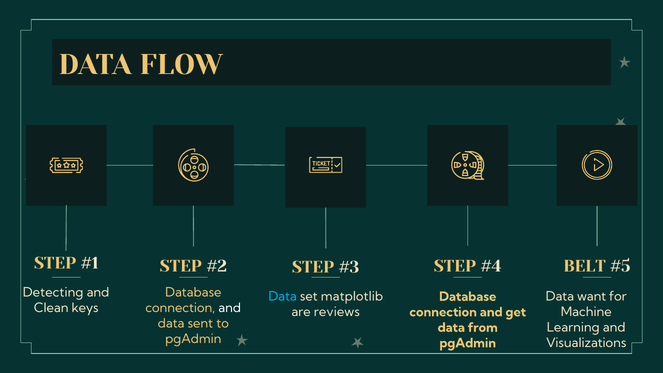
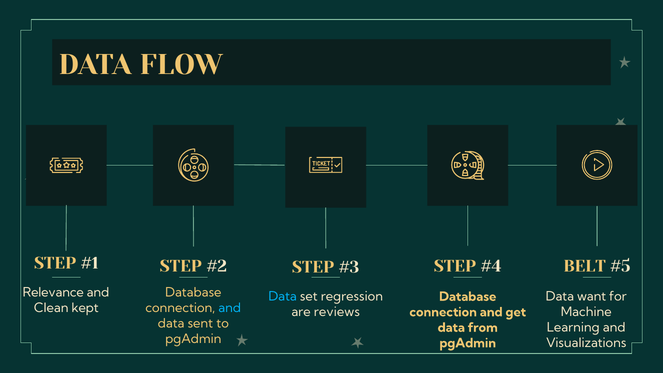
Detecting: Detecting -> Relevance (53, 293)
matplotlib: matplotlib -> regression (352, 297)
keys: keys -> kept (85, 308)
and colour: white -> light blue (230, 308)
